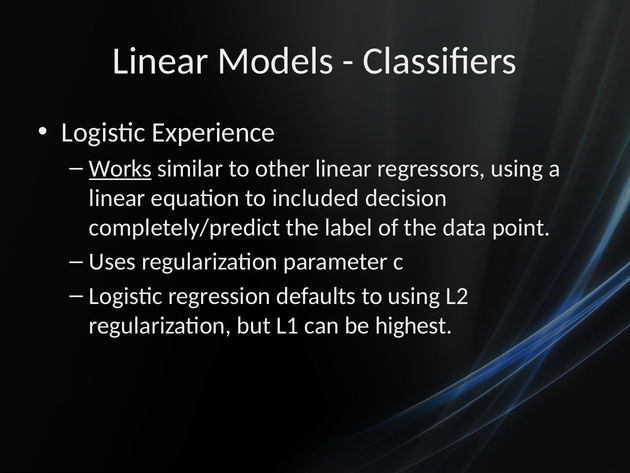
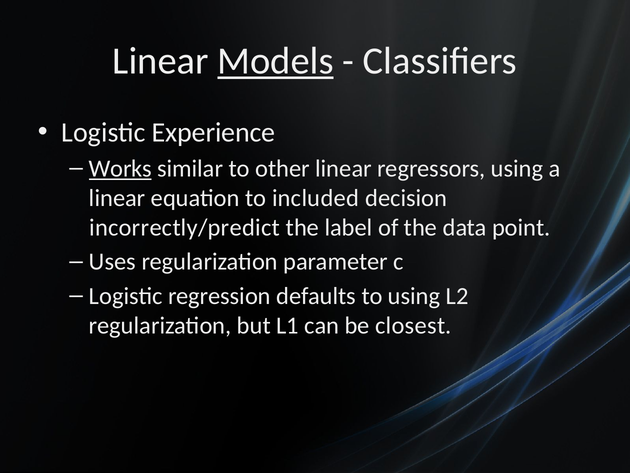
Models underline: none -> present (275, 61)
completely/predict: completely/predict -> incorrectly/predict (185, 227)
highest: highest -> closest (413, 325)
